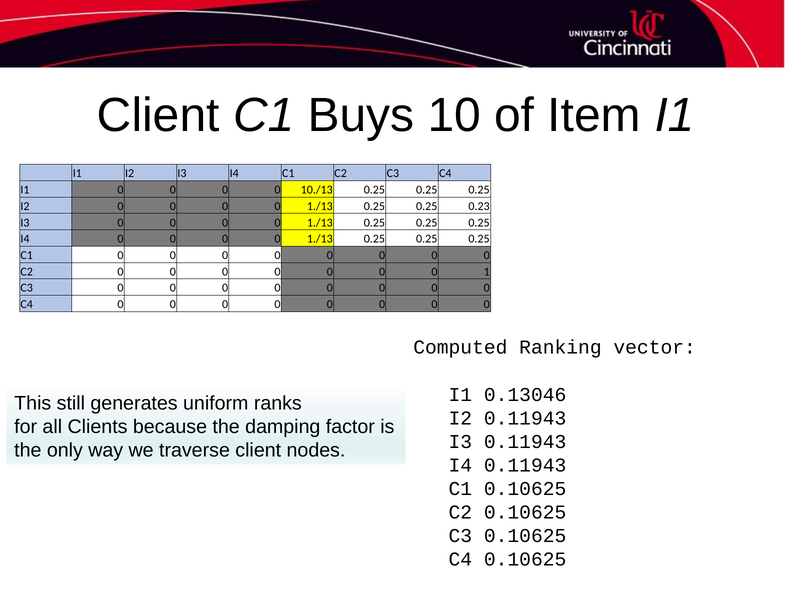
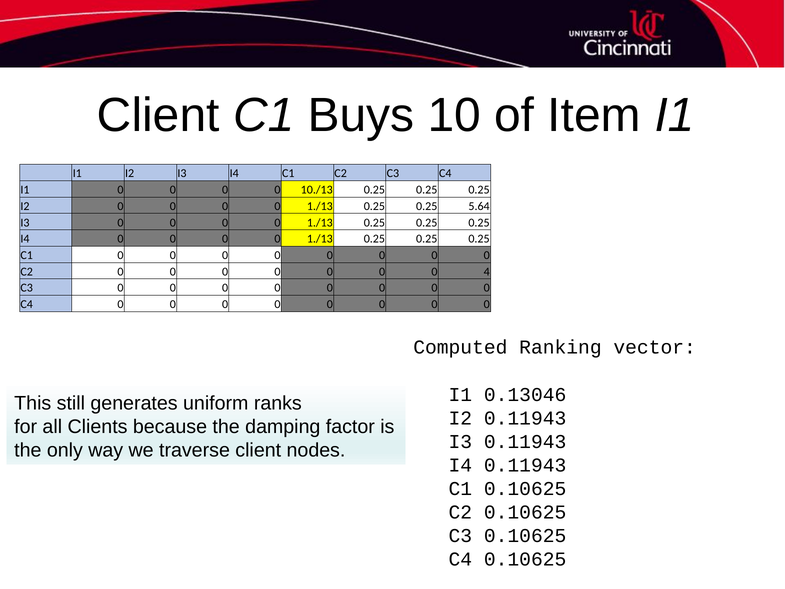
0.23: 0.23 -> 5.64 (479, 206)
1: 1 -> 4 (487, 272)
